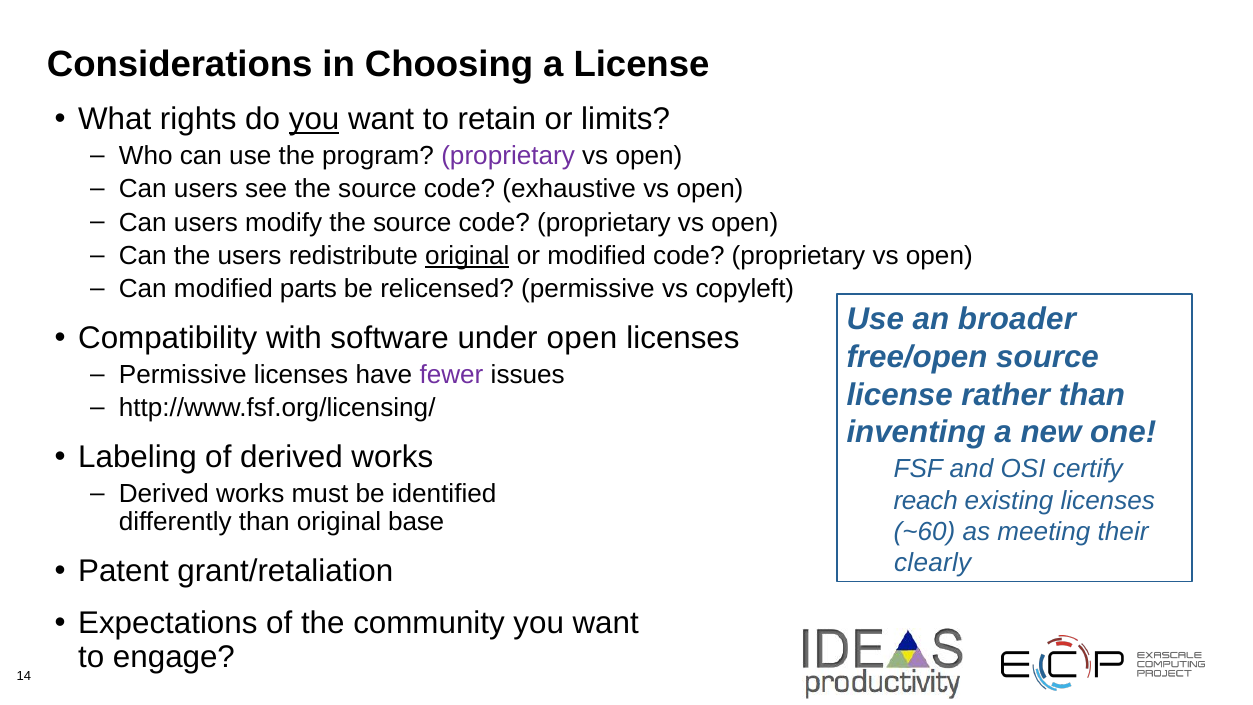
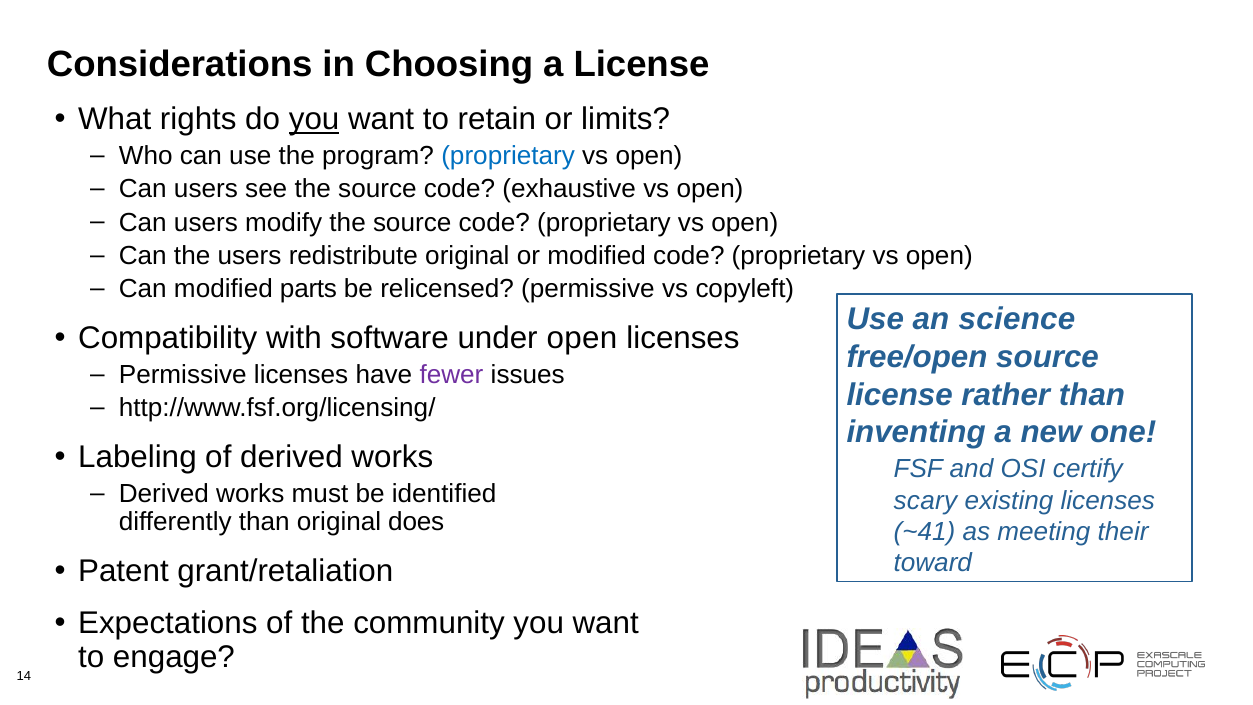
proprietary colour: purple -> blue (508, 156)
original underline: present -> none (467, 256)
broader: broader -> science (1017, 320)
reach: reach -> scary (925, 500)
base: base -> does (416, 522)
~60: ~60 -> ~41 (924, 532)
clearly: clearly -> toward (933, 563)
